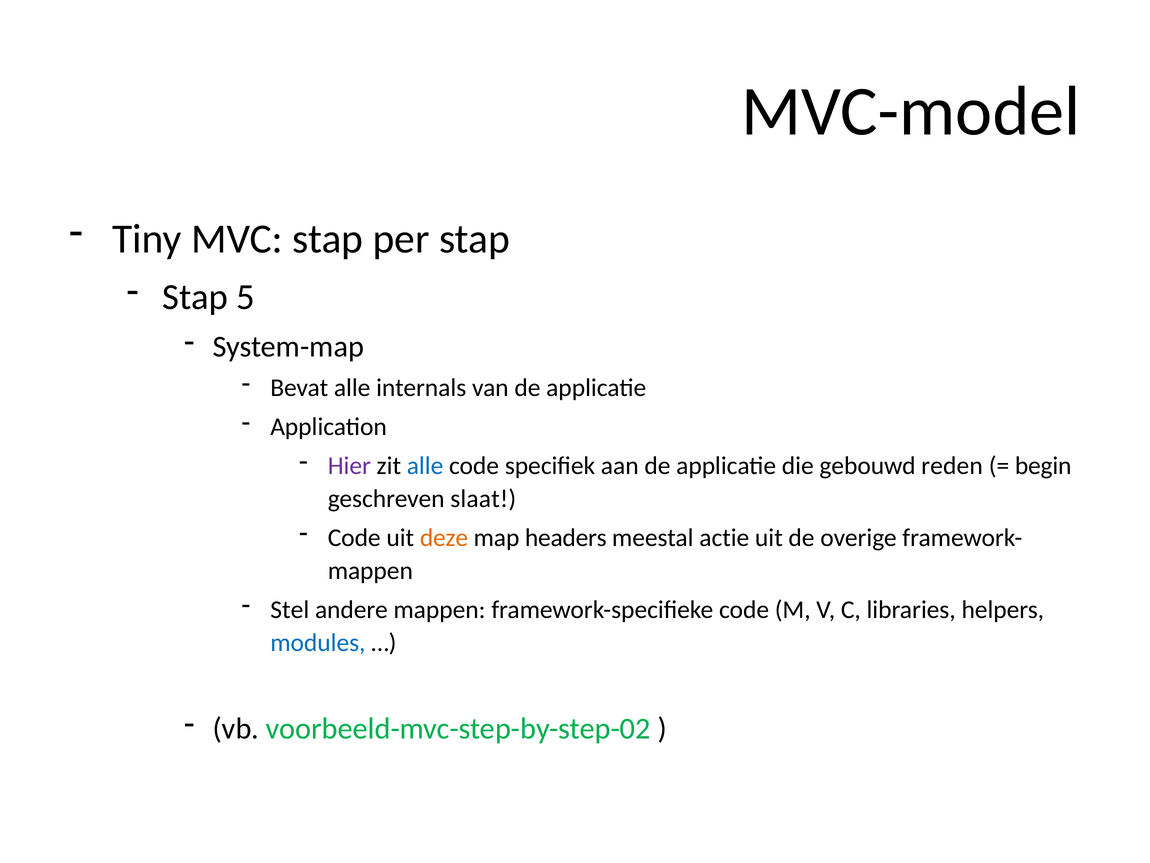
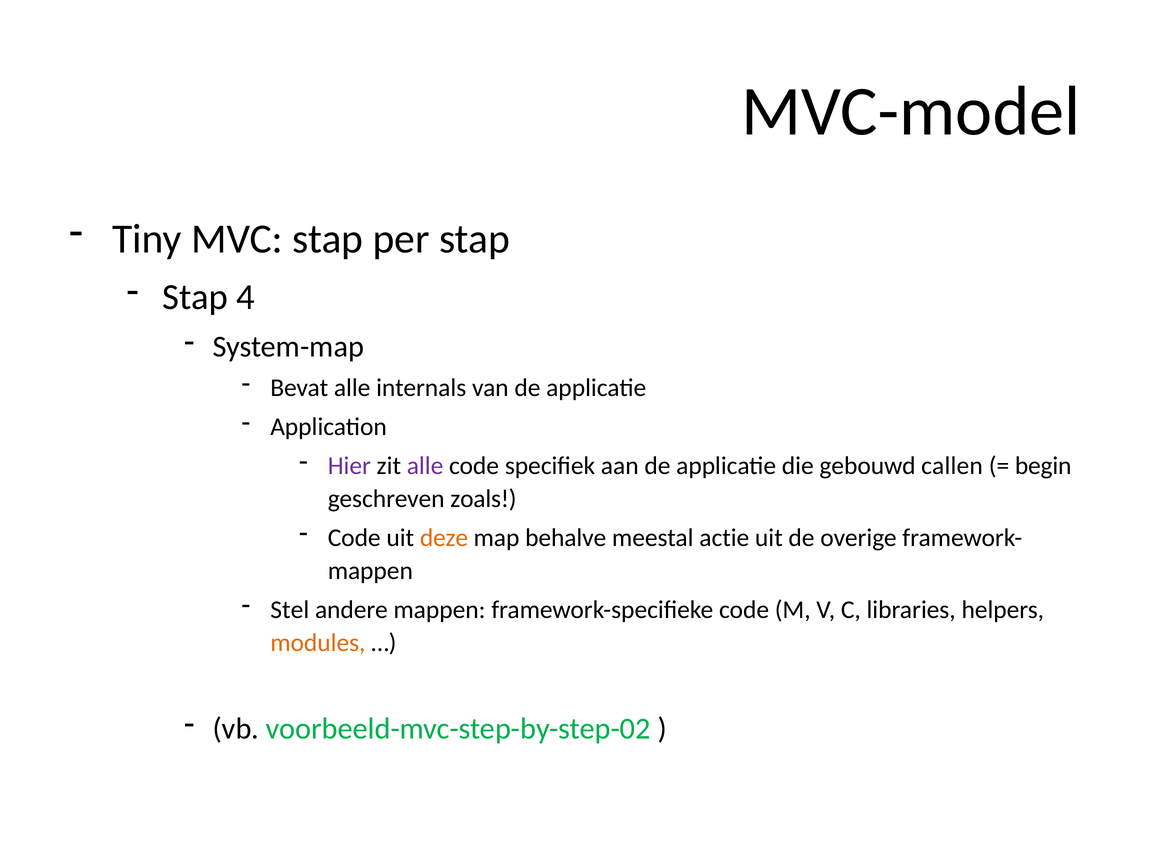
5: 5 -> 4 (246, 297)
alle colour: blue -> purple (425, 465)
reden: reden -> callen (952, 465)
slaat: slaat -> zoals (483, 499)
headers: headers -> behalve (566, 537)
modules colour: blue -> orange (318, 642)
